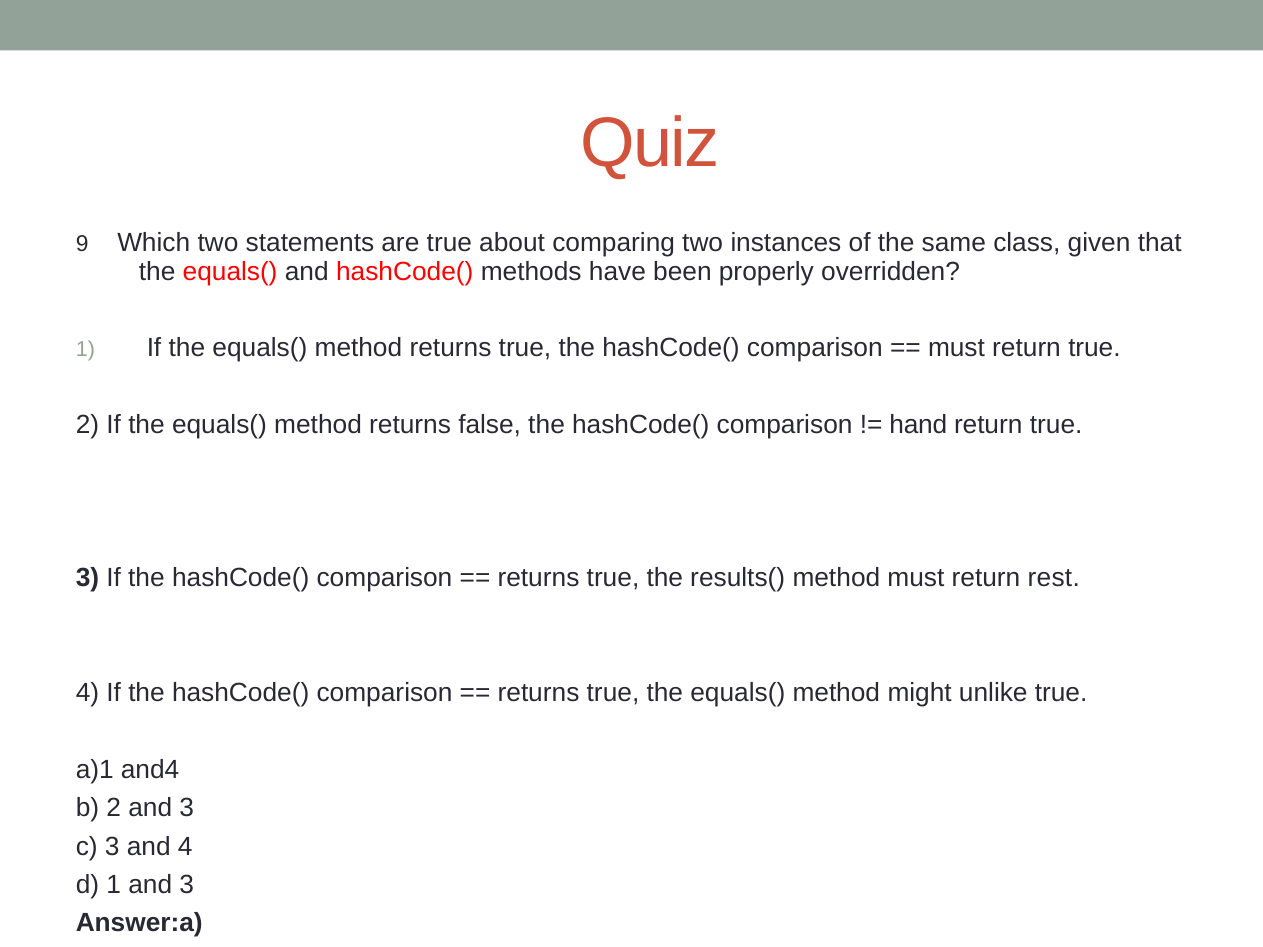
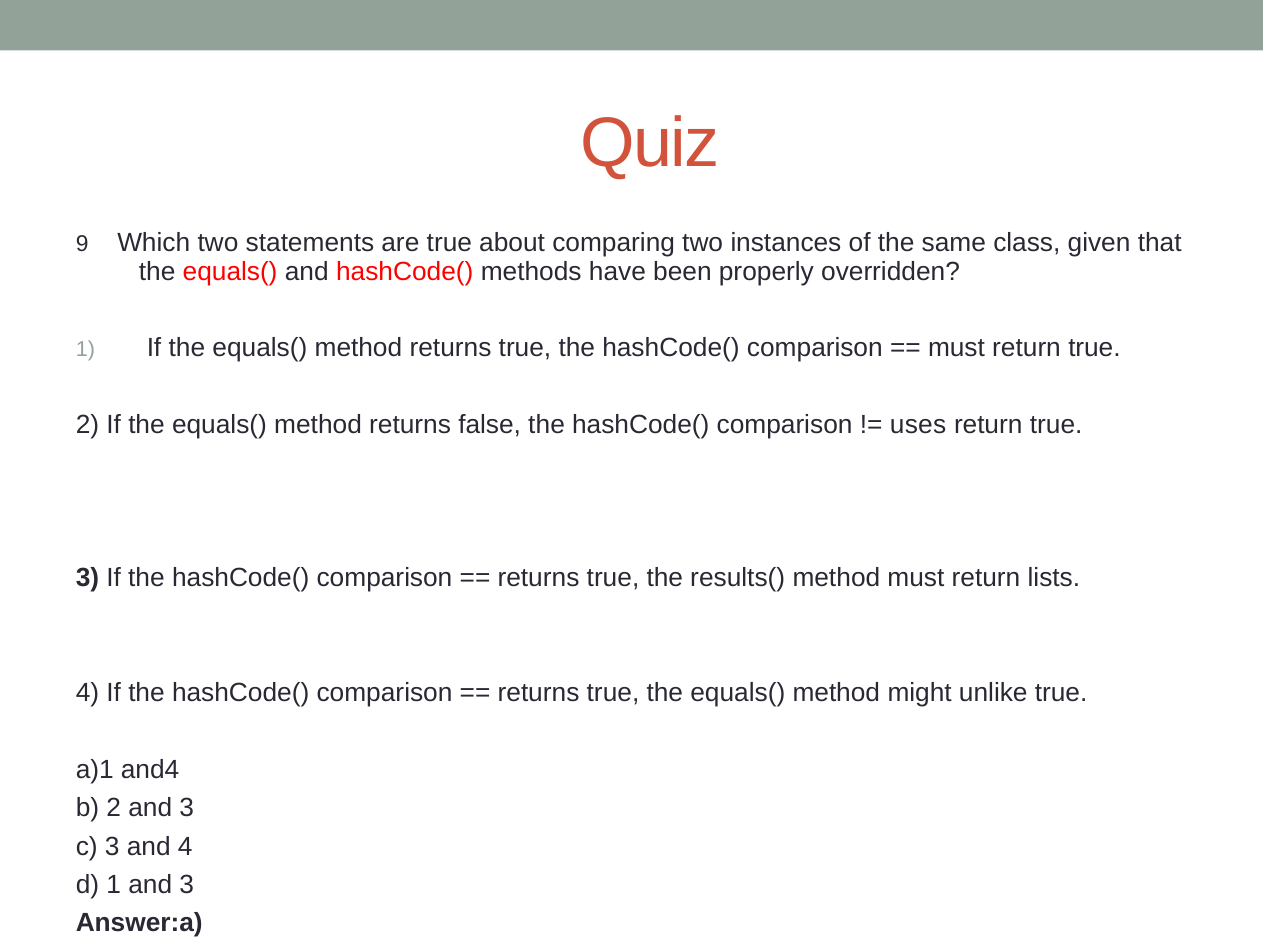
hand: hand -> uses (918, 425)
rest: rest -> lists (1054, 578)
